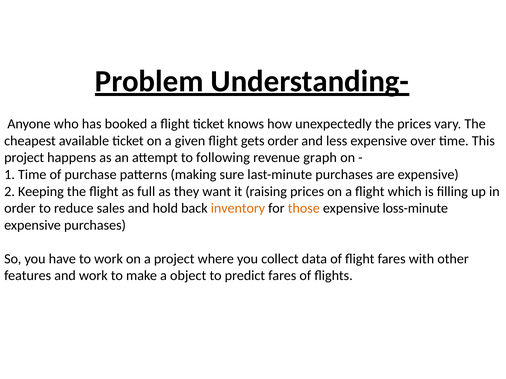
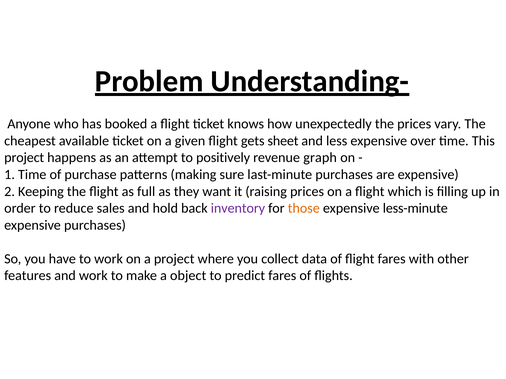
gets order: order -> sheet (283, 141)
following: following -> positively (223, 158)
inventory colour: orange -> purple (238, 208)
loss-minute: loss-minute -> less-minute (415, 208)
